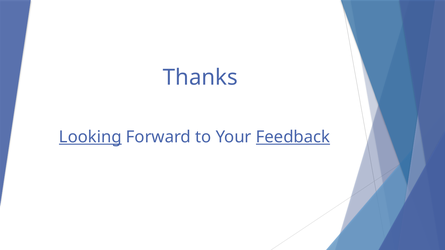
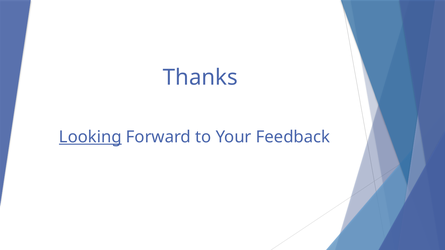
Feedback underline: present -> none (293, 137)
